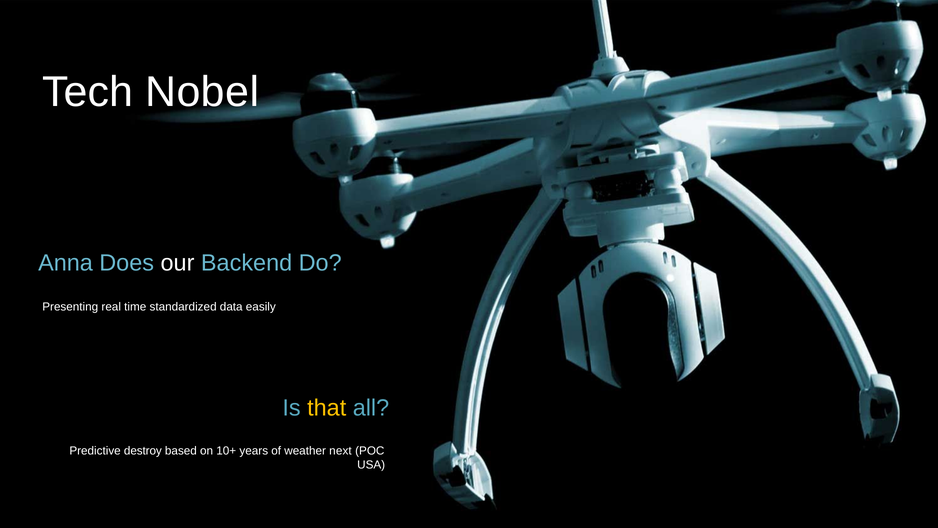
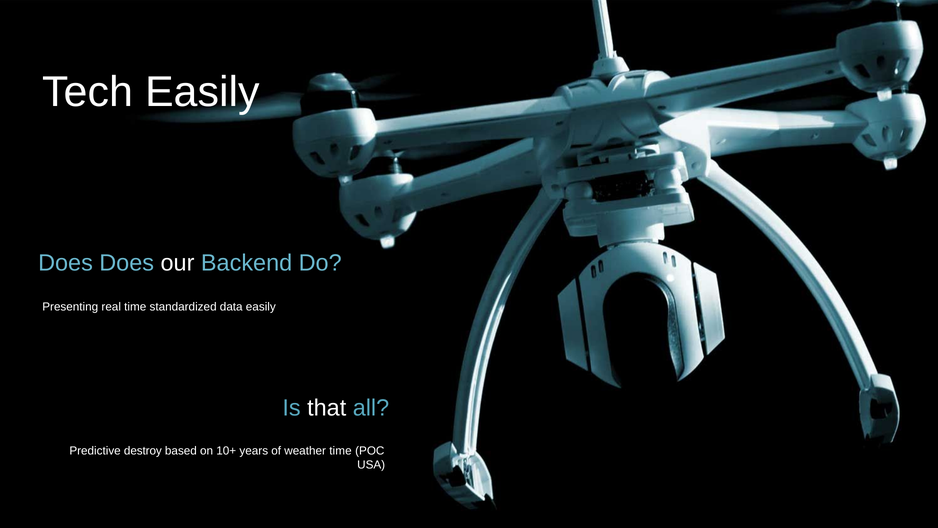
Tech Nobel: Nobel -> Easily (202, 92)
Anna: Anna -> Does (66, 263)
that colour: yellow -> white (327, 408)
weather next: next -> time (340, 451)
